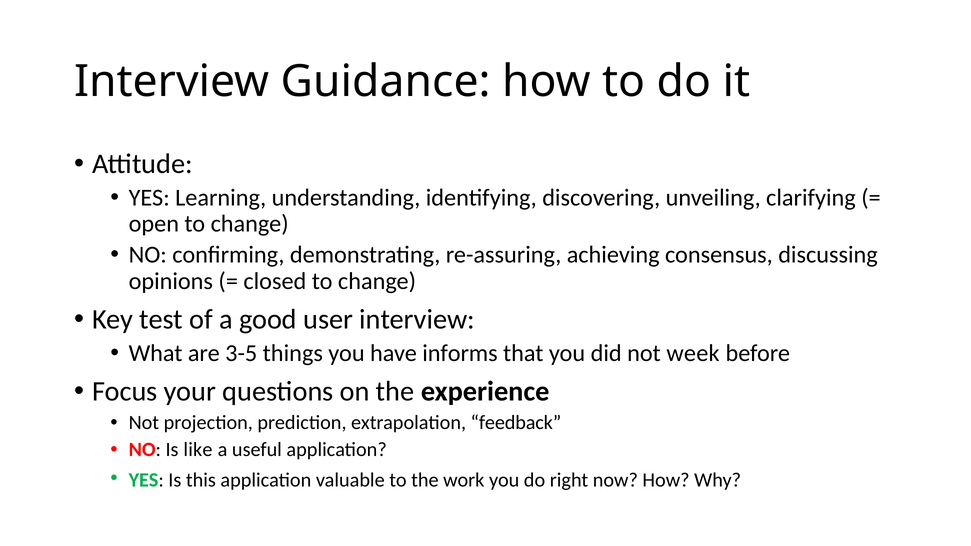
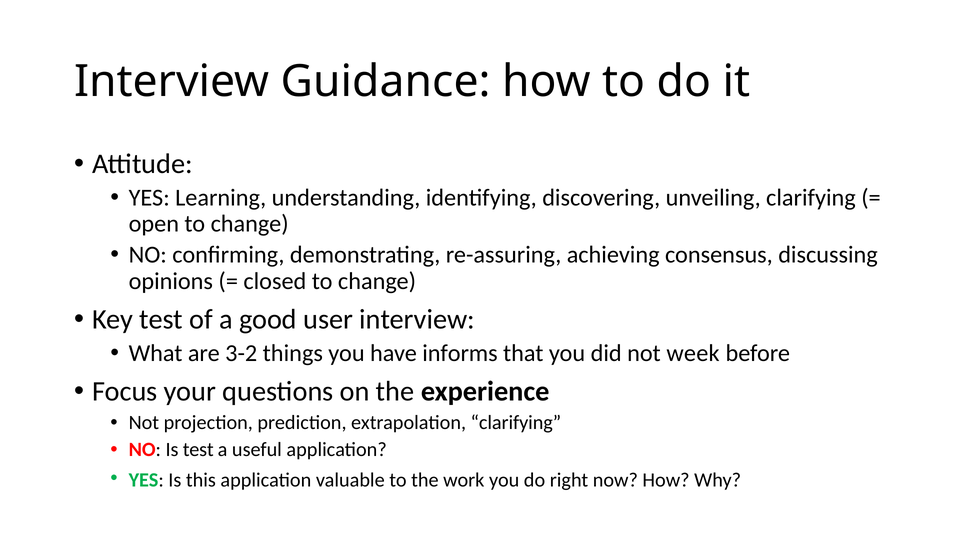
3-5: 3-5 -> 3-2 (241, 353)
extrapolation feedback: feedback -> clarifying (516, 423)
Is like: like -> test (198, 450)
